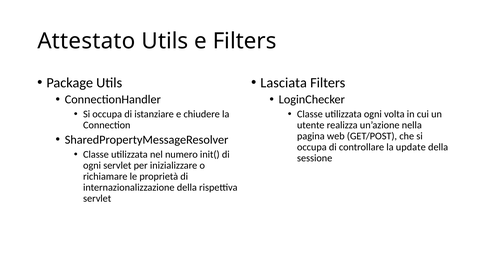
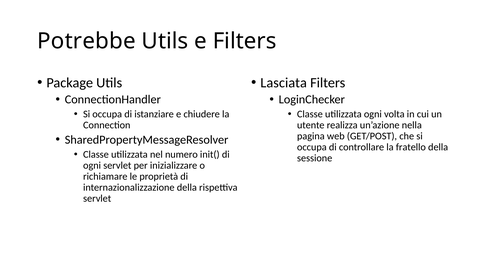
Attestato: Attestato -> Potrebbe (86, 41)
update: update -> fratello (411, 147)
